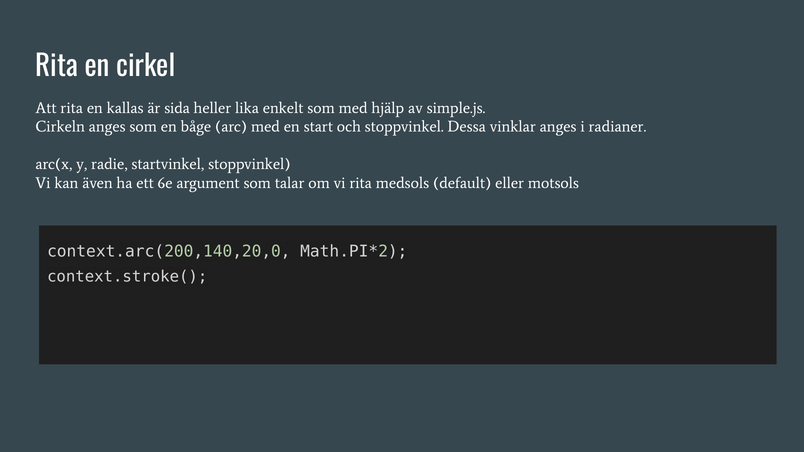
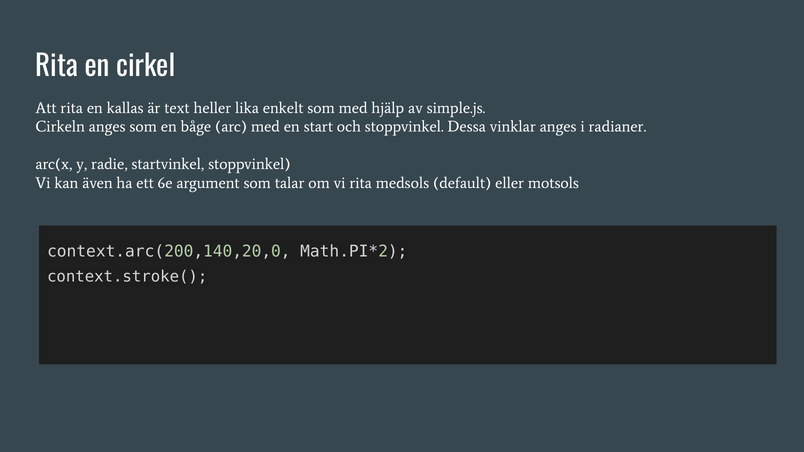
sida: sida -> text (177, 108)
